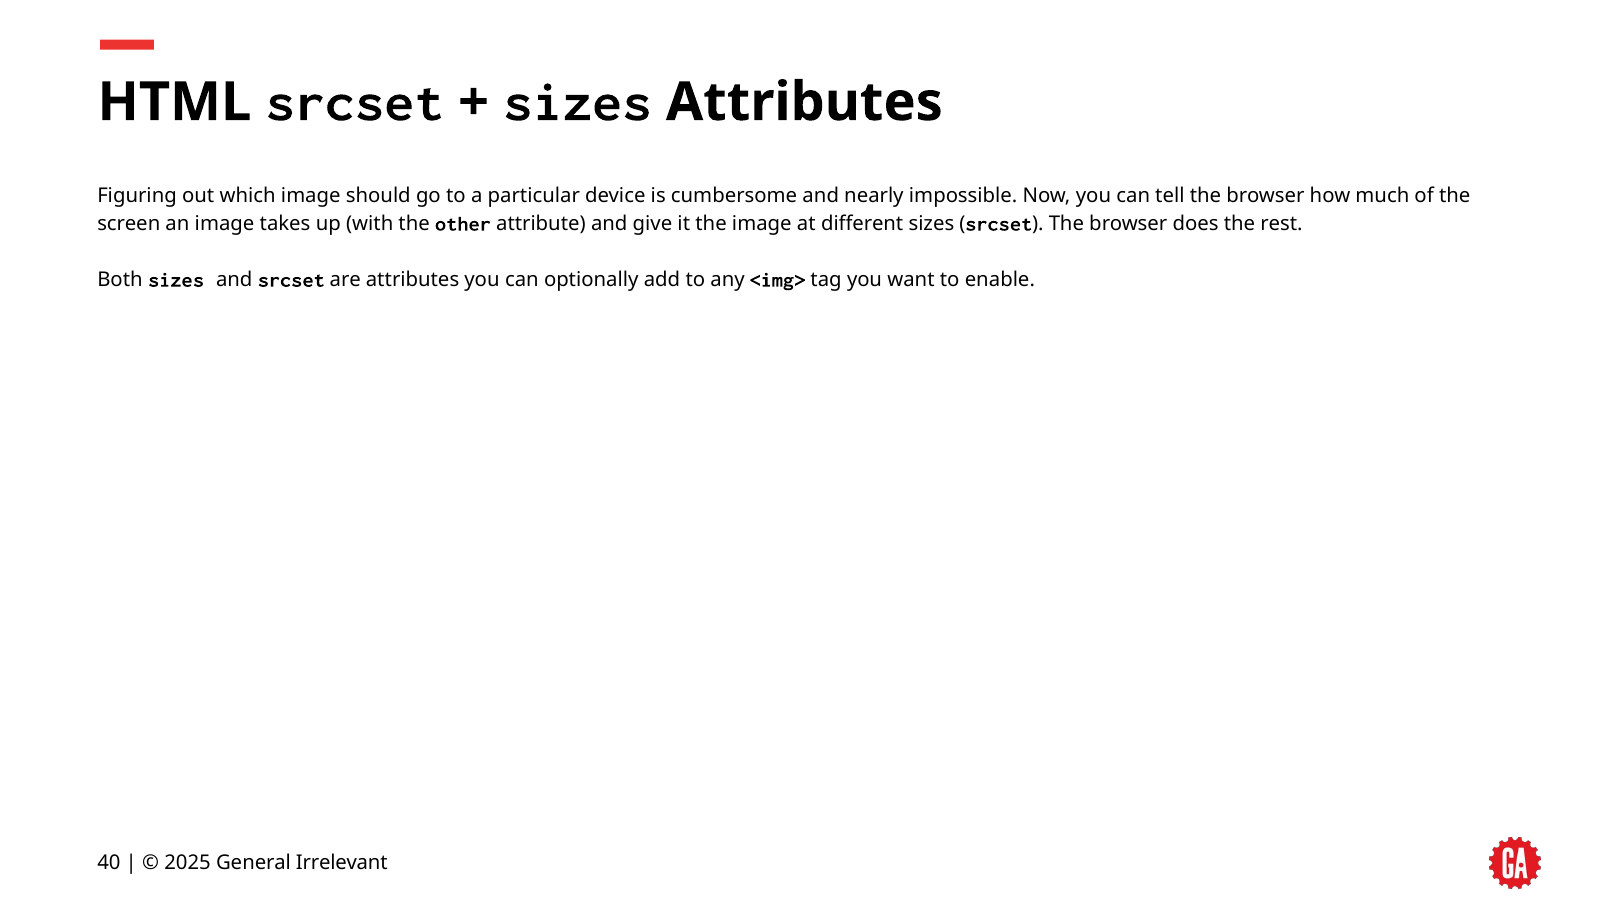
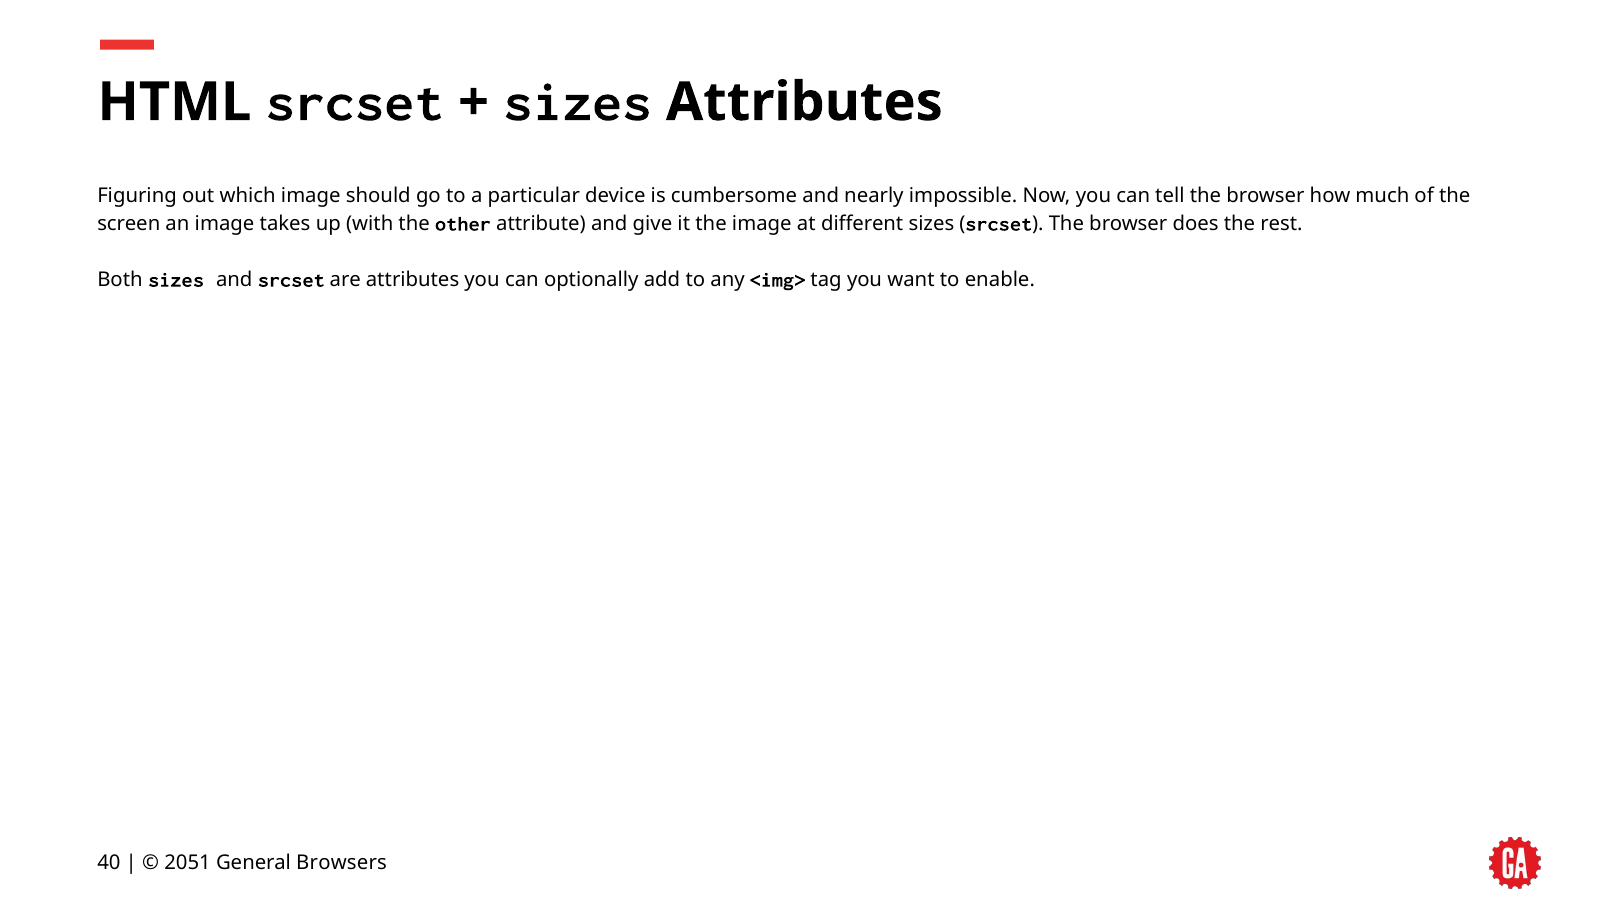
2025: 2025 -> 2051 (188, 863)
Irrelevant: Irrelevant -> Browsers (342, 863)
